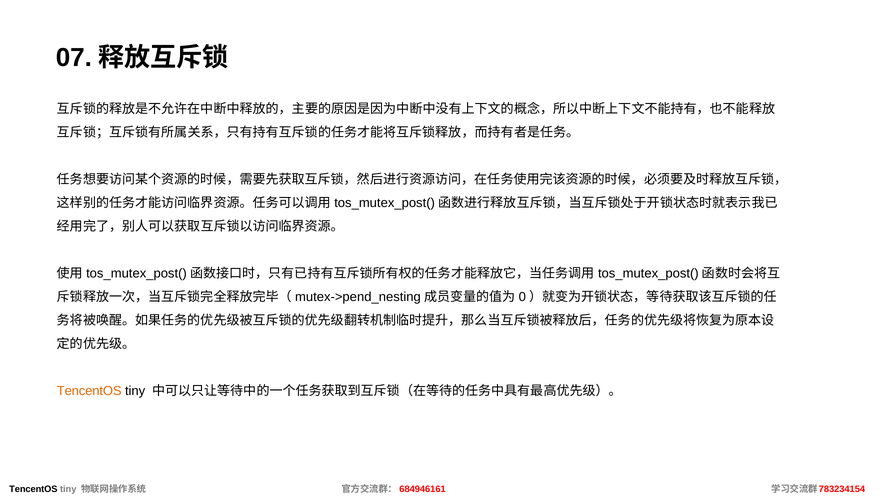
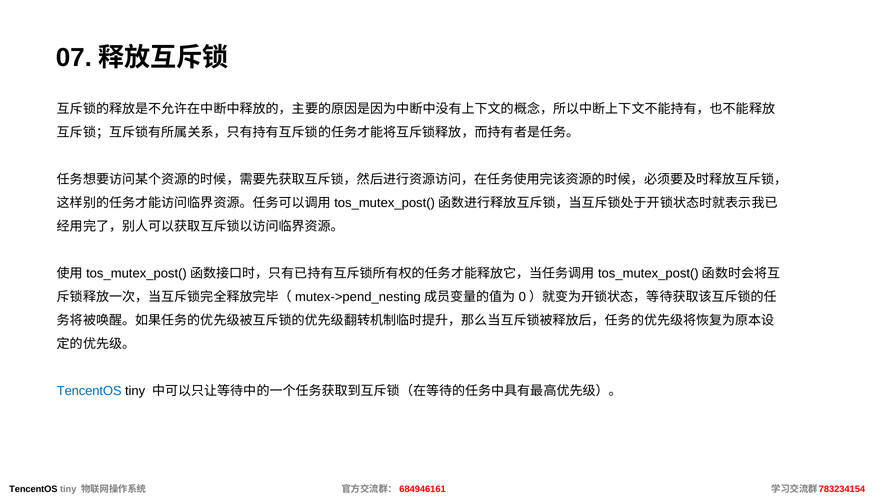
TencentOS colour: orange -> blue (89, 391)
